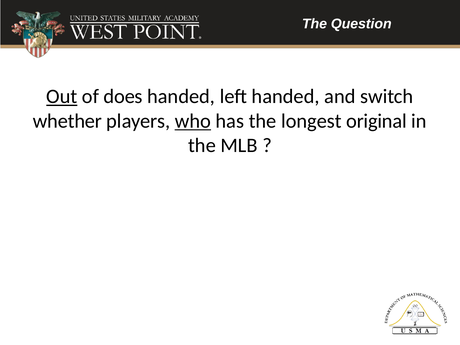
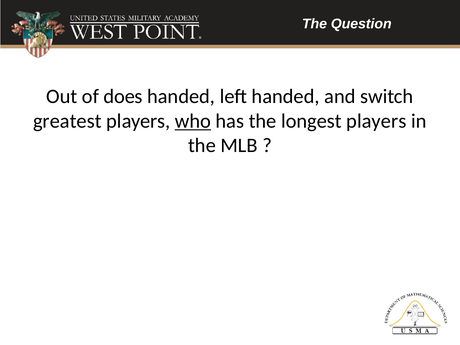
Out underline: present -> none (62, 96)
whether: whether -> greatest (67, 121)
longest original: original -> players (376, 121)
